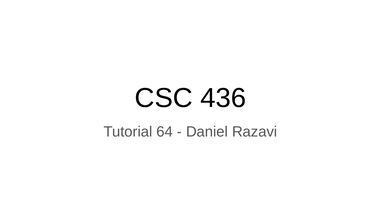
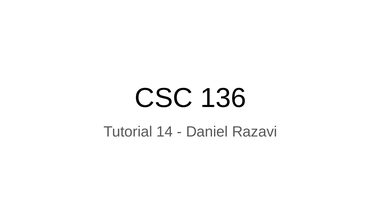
436: 436 -> 136 (223, 98)
64: 64 -> 14 (165, 132)
